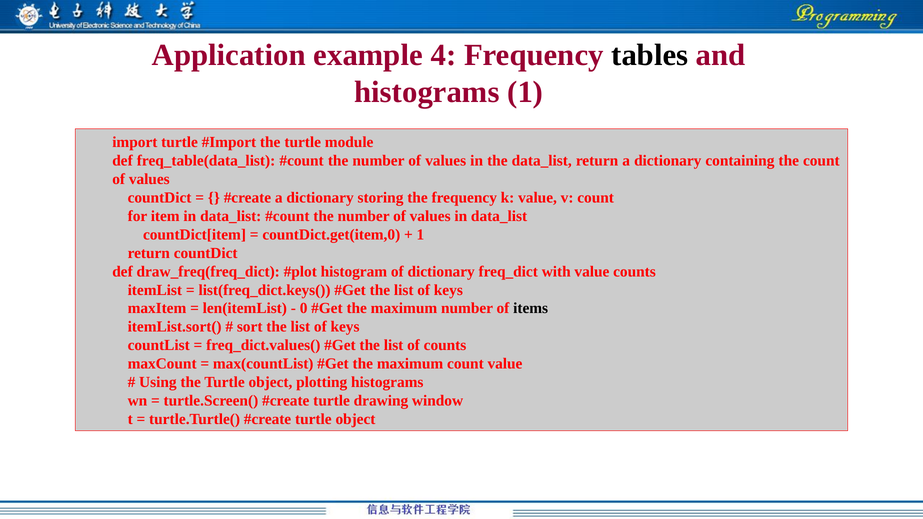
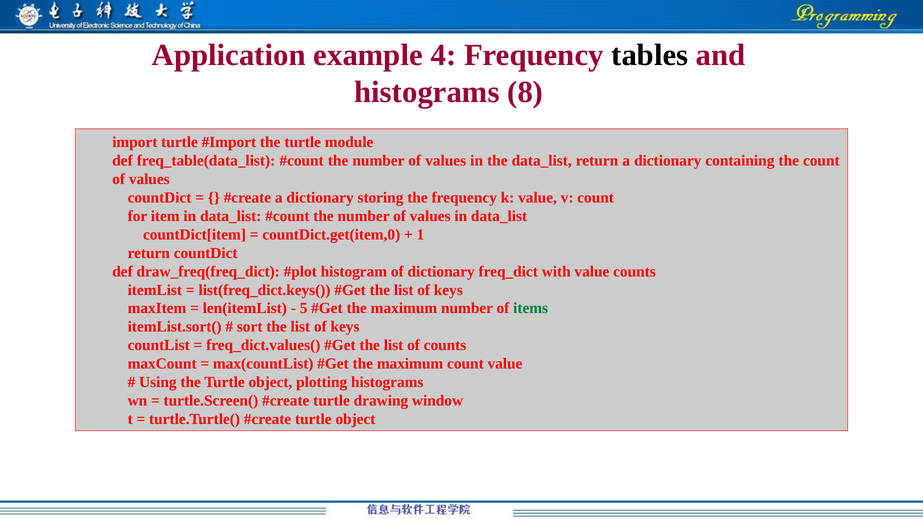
histograms 1: 1 -> 8 (525, 92)
0: 0 -> 5 (304, 309)
items colour: black -> green (531, 309)
